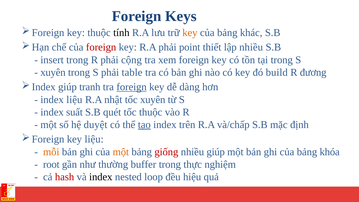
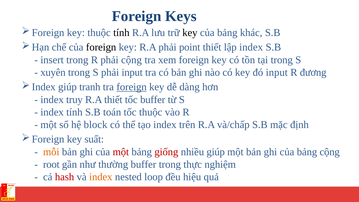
key colour: orange -> black (190, 33)
foreign colour: red -> black (101, 47)
lập nhiều: nhiều -> index (251, 47)
phải table: table -> input (132, 72)
đó build: build -> input (277, 72)
index liệu: liệu -> truy (74, 100)
R.A nhật: nhật -> thiết (113, 100)
tốc xuyên: xuyên -> buffer (153, 100)
index suất: suất -> tính (74, 112)
quét: quét -> toán (112, 112)
duyệt: duyệt -> block (96, 125)
tạo underline: present -> none (144, 125)
key liệu: liệu -> suất (94, 139)
một colour: orange -> red (121, 152)
bảng khóa: khóa -> cộng (330, 152)
index colour: black -> orange (101, 177)
